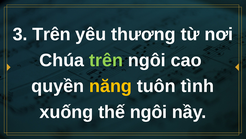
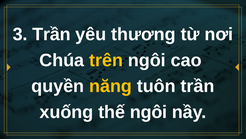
3 Trên: Trên -> Trần (52, 34)
trên colour: light green -> yellow (106, 60)
tuôn tình: tình -> trần (198, 86)
